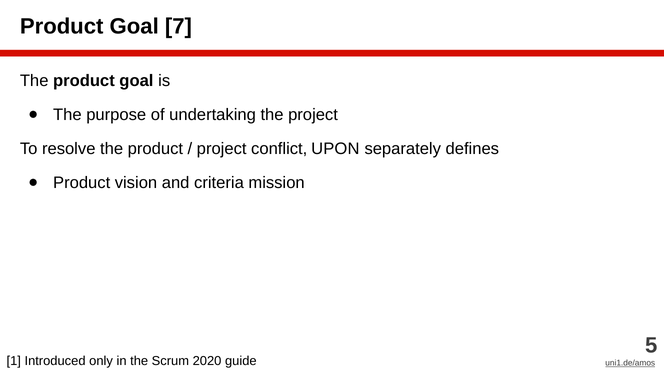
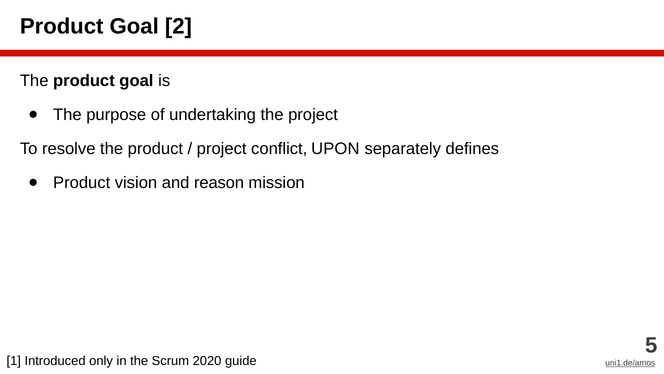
7: 7 -> 2 (178, 26)
criteria: criteria -> reason (219, 182)
